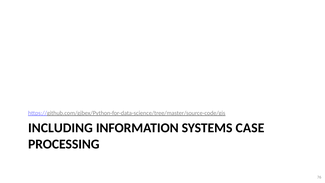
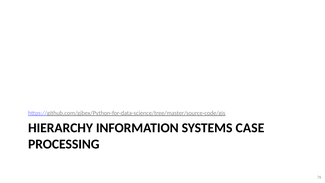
INCLUDING: INCLUDING -> HIERARCHY (61, 128)
